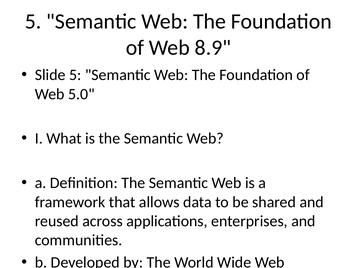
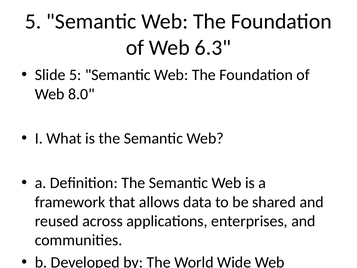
8.9: 8.9 -> 6.3 (213, 48)
5.0: 5.0 -> 8.0 (81, 94)
